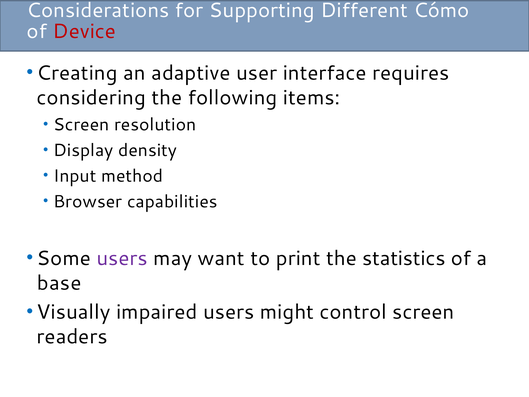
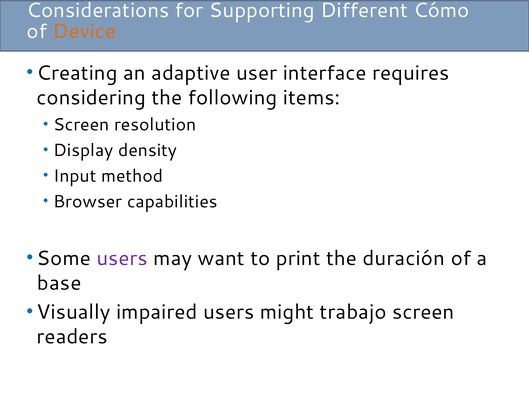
Device colour: red -> orange (84, 31)
statistics: statistics -> duración (404, 258)
control: control -> trabajo (353, 312)
